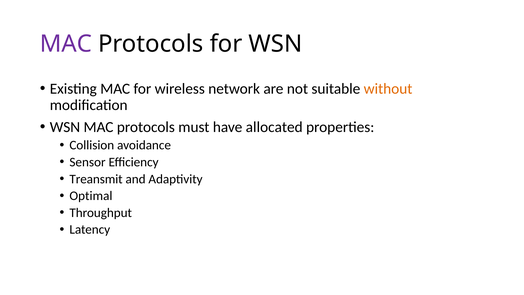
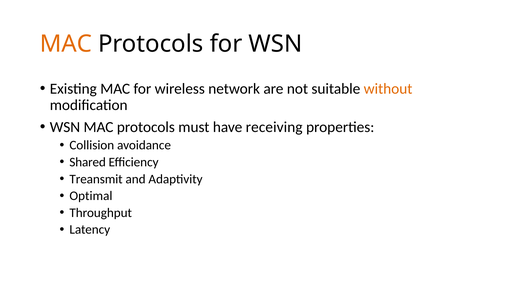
MAC colour: purple -> orange (66, 44)
allocated: allocated -> receiving (274, 127)
Sensor: Sensor -> Shared (88, 162)
